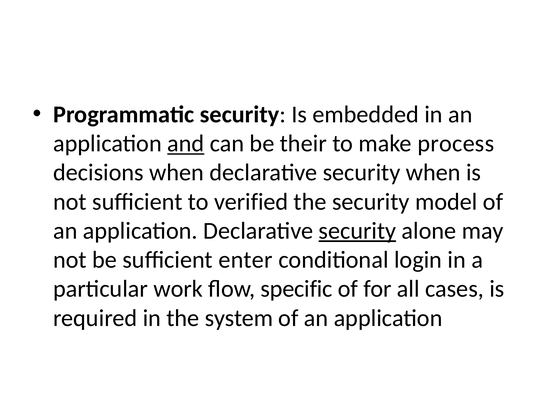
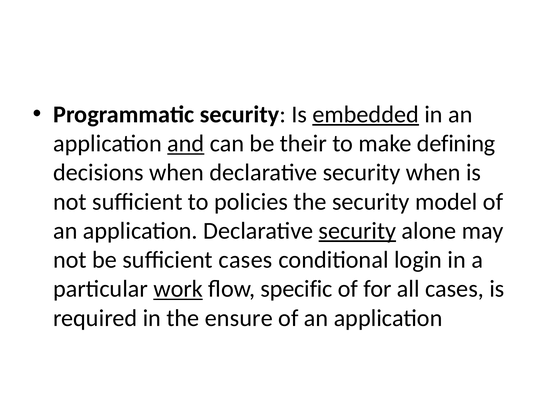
embedded underline: none -> present (366, 114)
process: process -> defining (456, 143)
verified: verified -> policies (251, 202)
sufficient enter: enter -> cases (246, 260)
work underline: none -> present (178, 289)
system: system -> ensure (239, 318)
